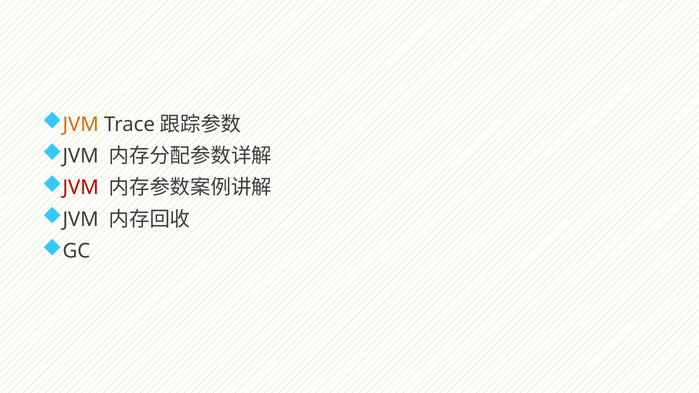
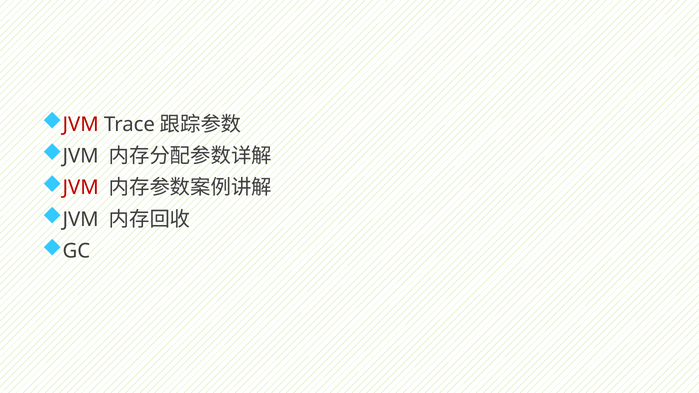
JVM colour: orange -> red (81, 124)
